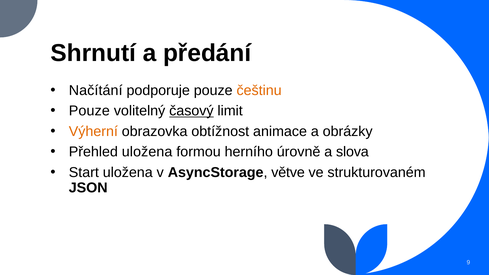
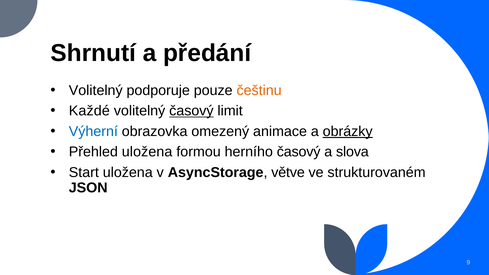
Načítání: Načítání -> Volitelný (96, 90)
Pouze: Pouze -> Každé (89, 111)
Výherní colour: orange -> blue (93, 131)
obtížnost: obtížnost -> omezený (220, 131)
obrázky underline: none -> present (348, 131)
herního úrovně: úrovně -> časový (299, 152)
